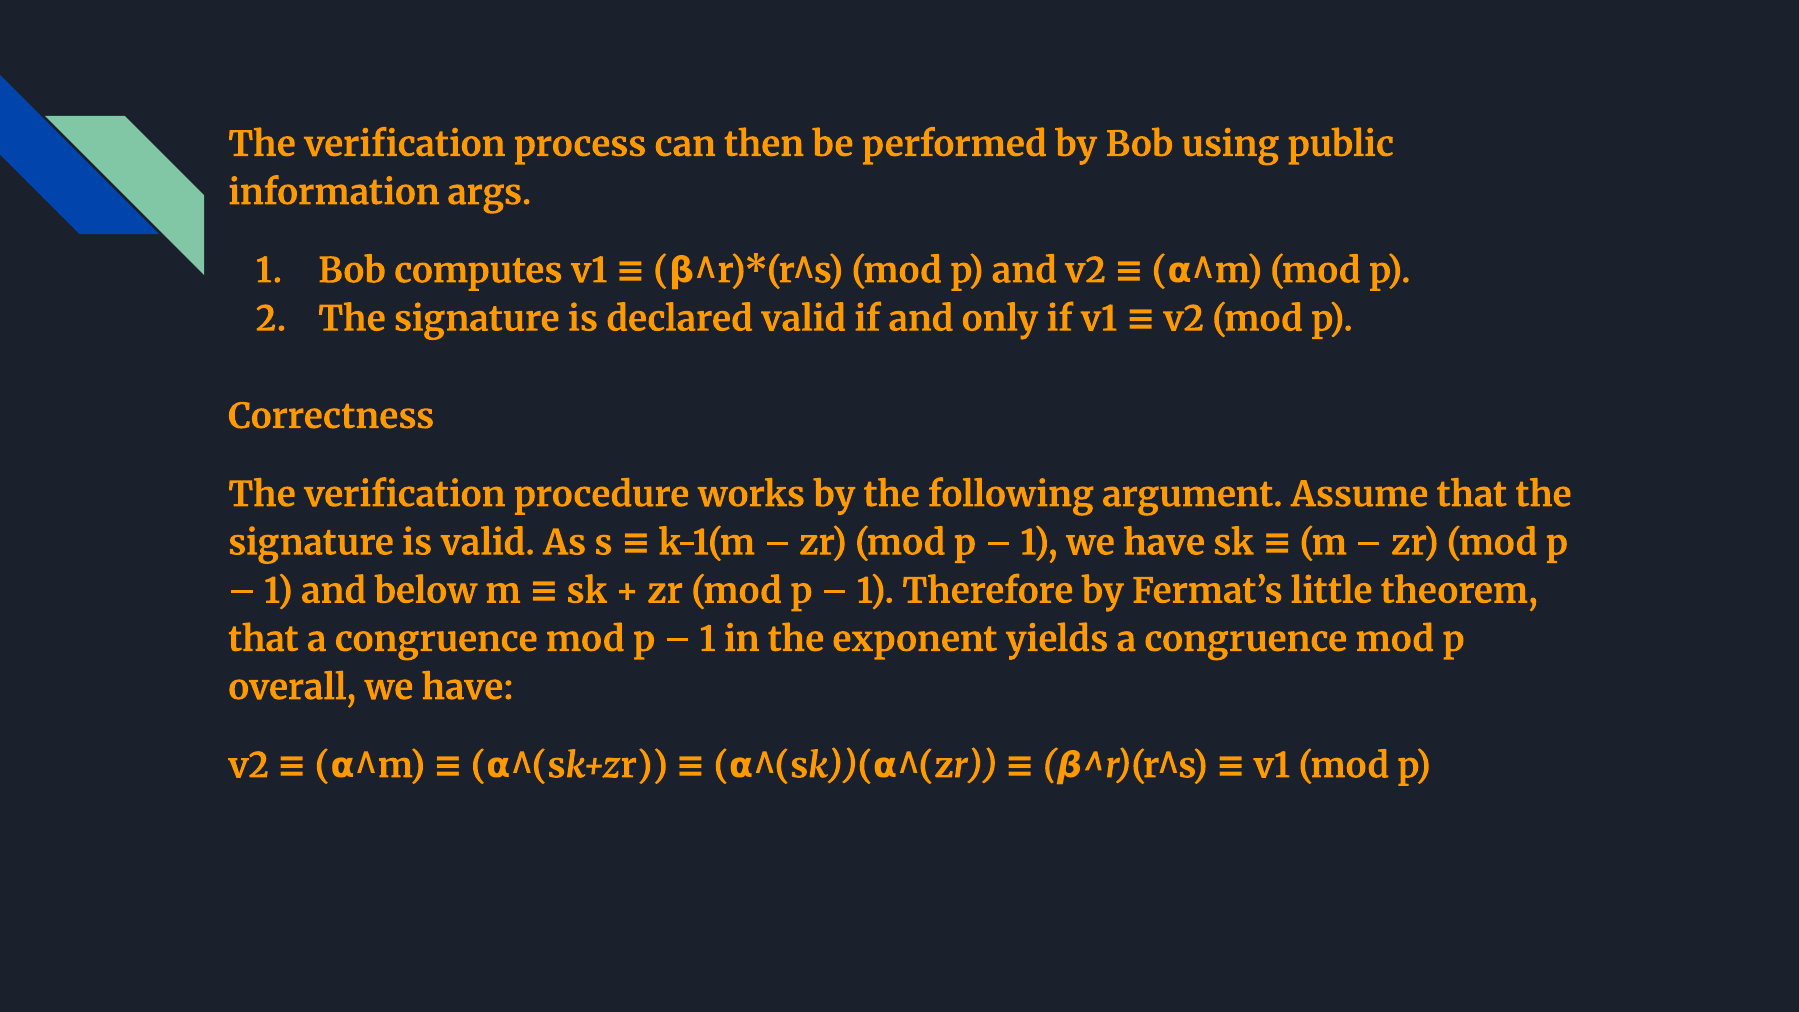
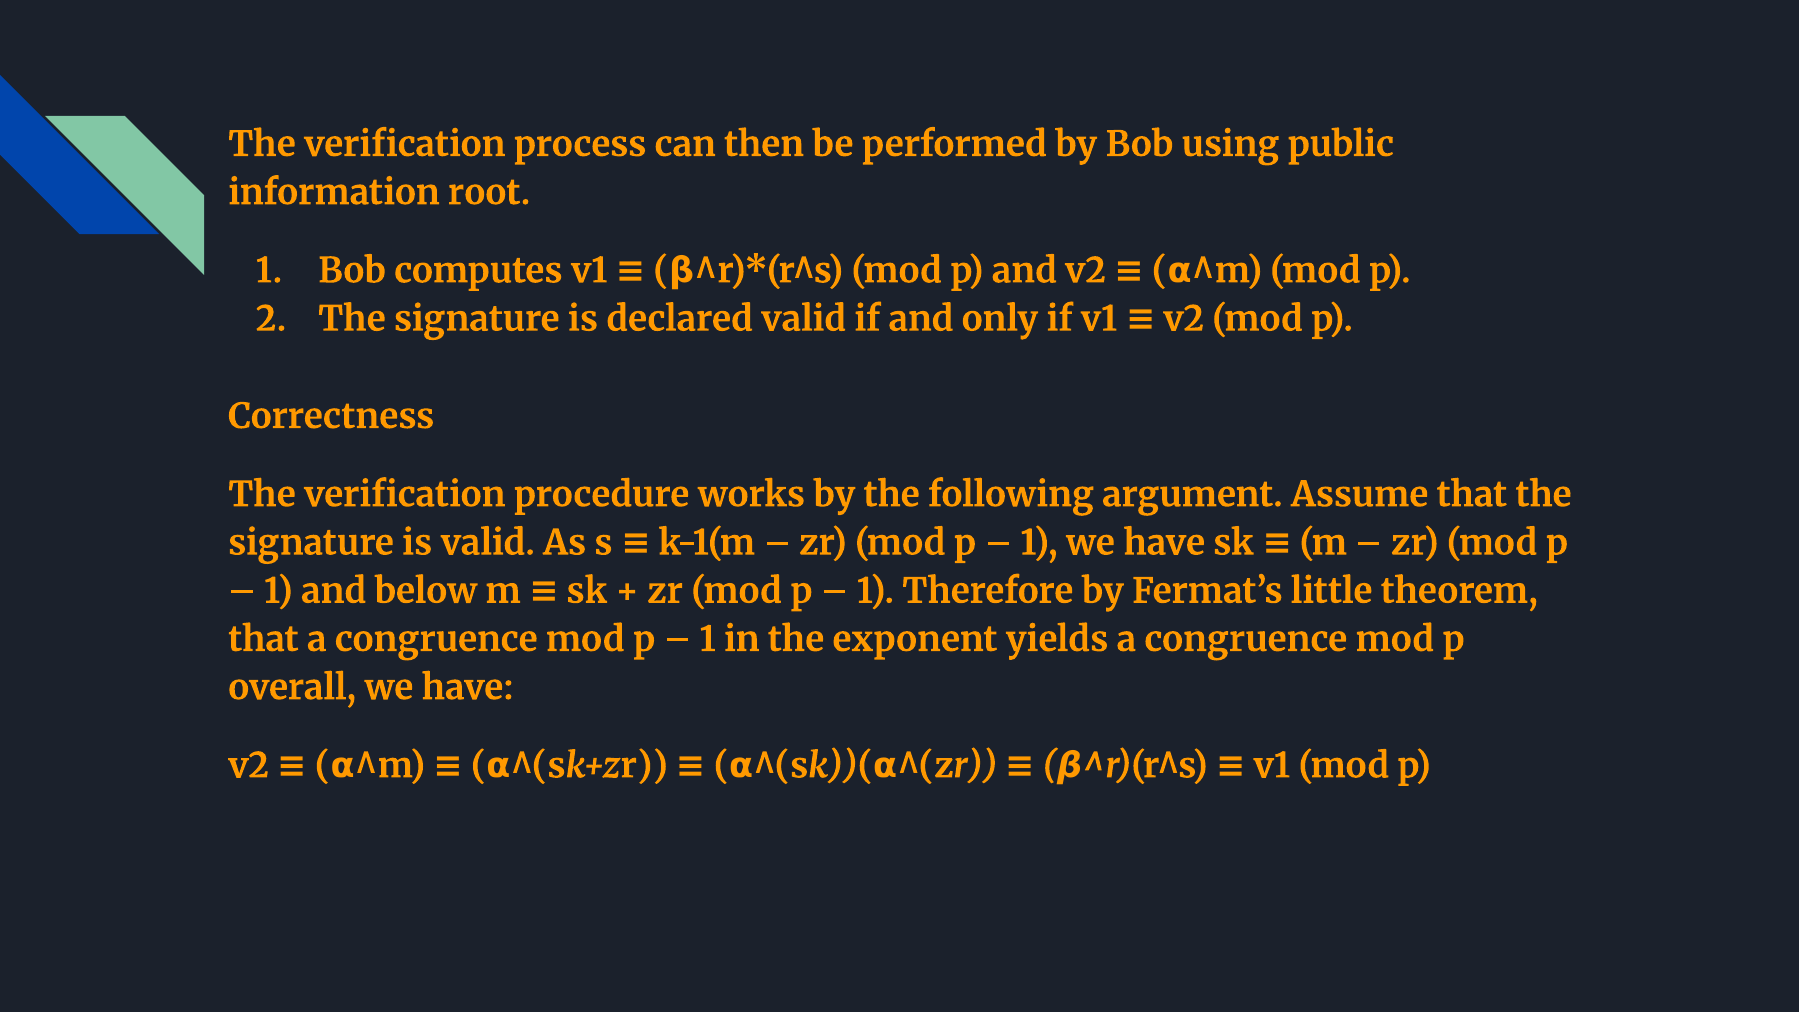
args: args -> root (489, 193)
